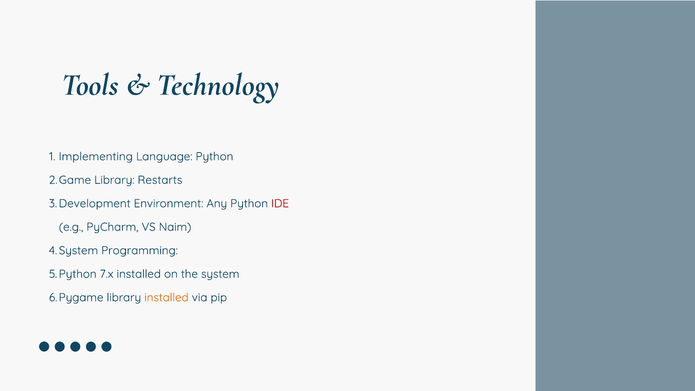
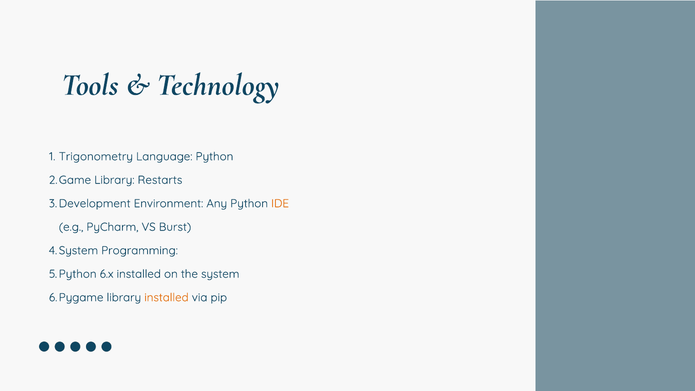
Implementing: Implementing -> Trigonometry (96, 156)
IDE colour: red -> orange (280, 203)
Naim: Naim -> Burst (175, 227)
7.x: 7.x -> 6.x (107, 274)
